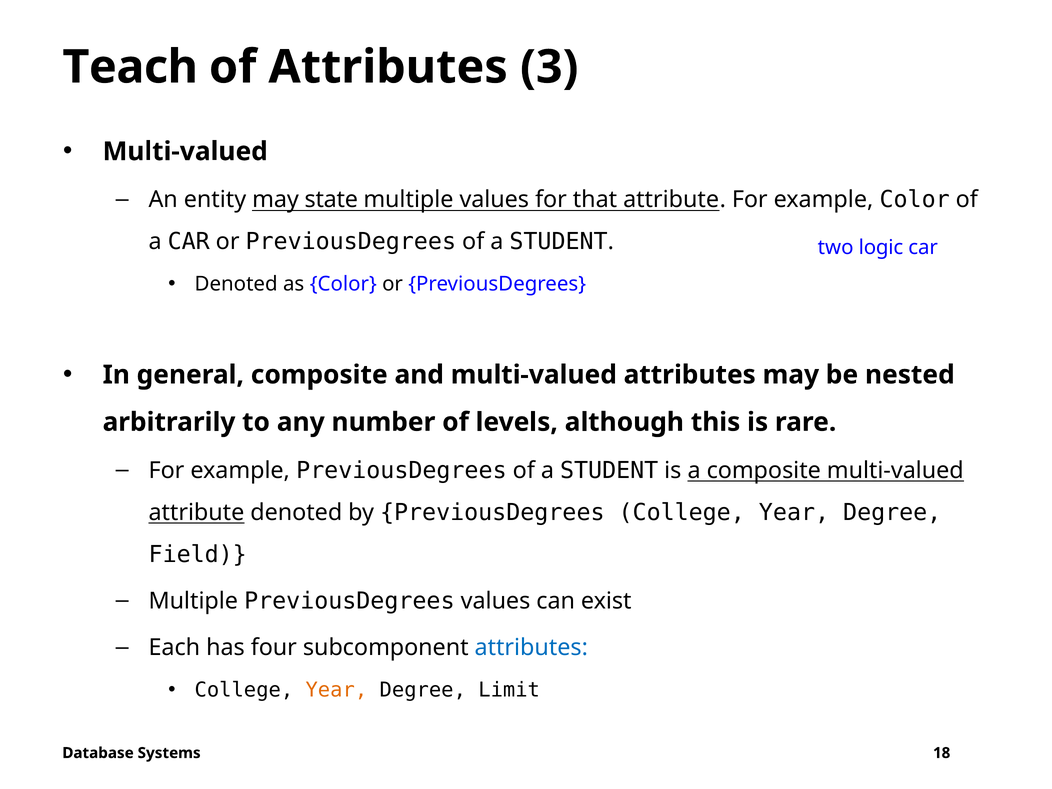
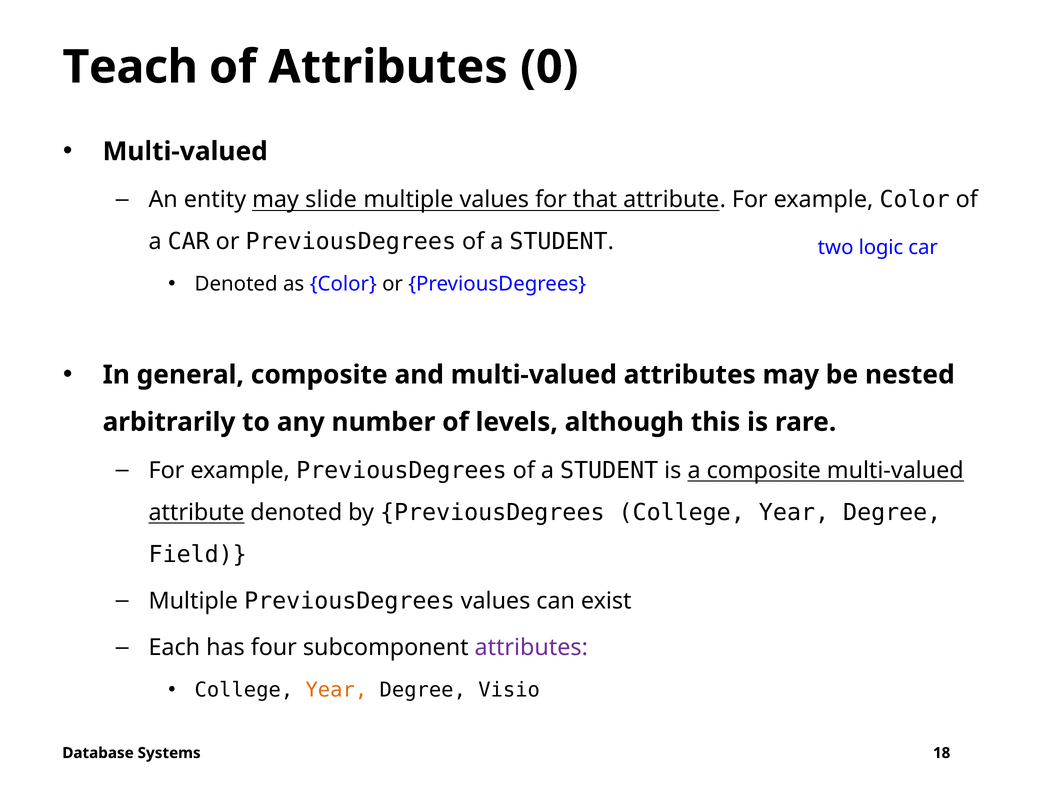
3: 3 -> 0 (549, 67)
state: state -> slide (331, 200)
attributes colour: blue -> purple (531, 648)
Limit: Limit -> Visio (509, 690)
